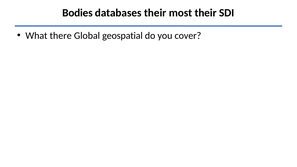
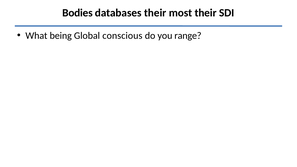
there: there -> being (61, 36)
geospatial: geospatial -> conscious (122, 36)
cover: cover -> range (188, 36)
